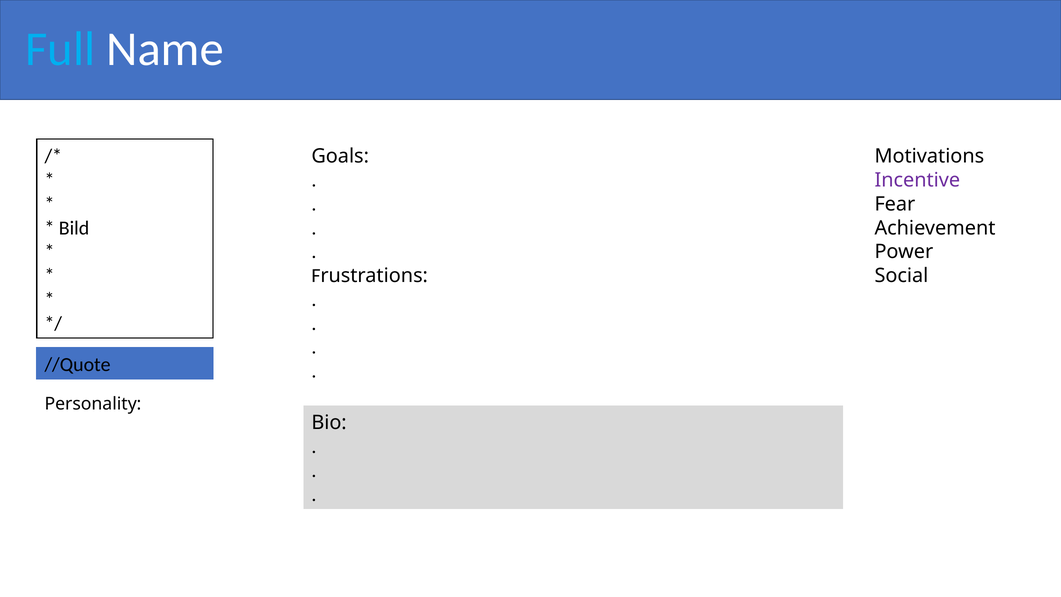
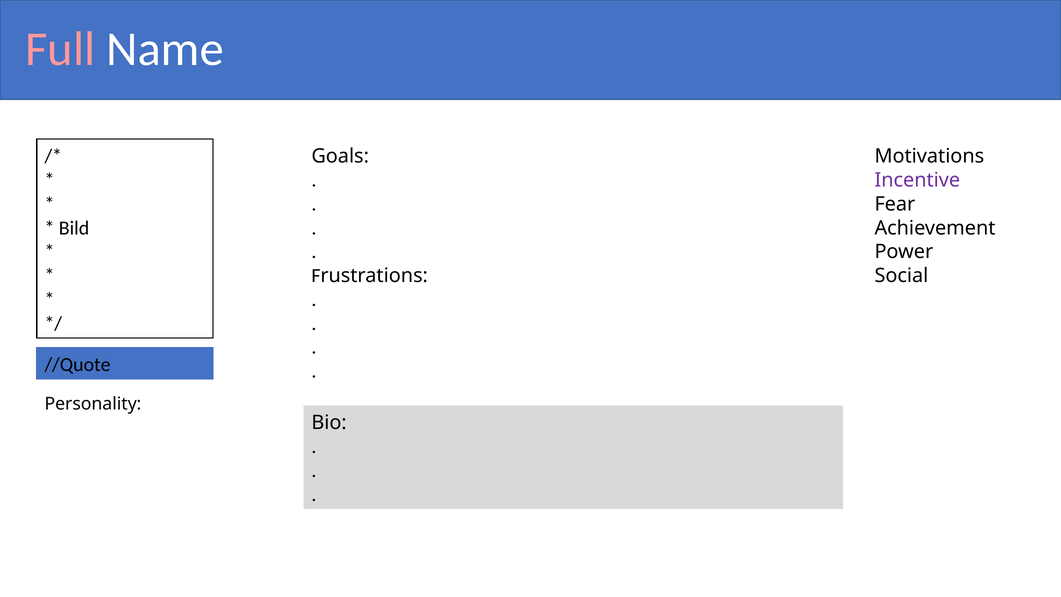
Full colour: light blue -> pink (60, 49)
